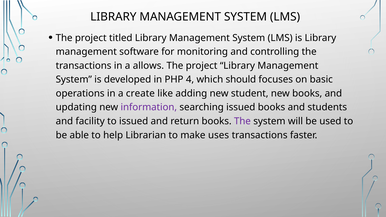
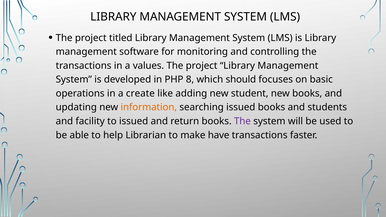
allows: allows -> values (148, 66)
4: 4 -> 8 (190, 80)
information colour: purple -> orange (149, 107)
uses: uses -> have (219, 135)
